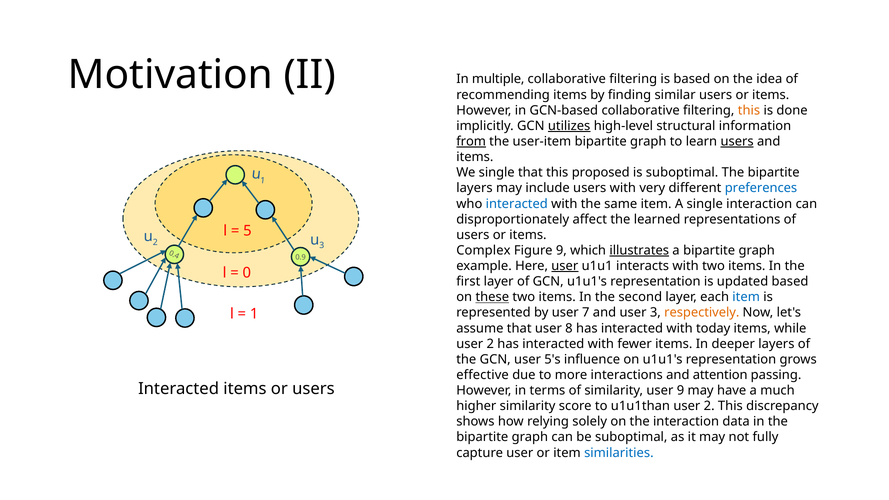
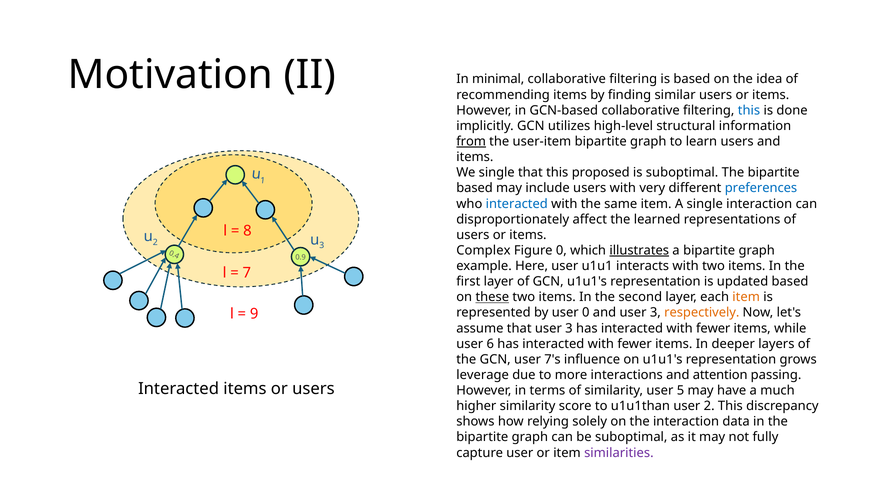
multiple: multiple -> minimal (498, 79)
this colour: orange -> blue (749, 110)
utilizes underline: present -> none (569, 126)
users underline: present -> none (737, 141)
layers: layers -> based (475, 188)
5: 5 -> 8 (247, 231)
Figure 9: 9 -> 0 (561, 250)
user underline: present -> none (565, 266)
0: 0 -> 7 (247, 273)
item colour: blue -> orange (746, 297)
user 7: 7 -> 0 (586, 313)
1: 1 -> 9 (254, 314)
that user 8: 8 -> 3 (569, 328)
today: today -> fewer (713, 328)
2: 2 -> 6 (490, 344)
5's: 5's -> 7's (553, 359)
effective: effective -> leverage (483, 375)
user 9: 9 -> 5 (680, 391)
similarities colour: blue -> purple (619, 453)
